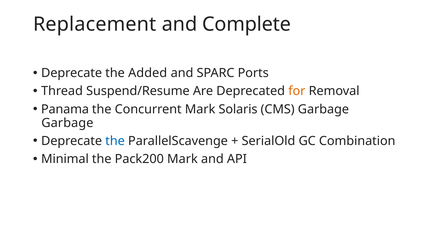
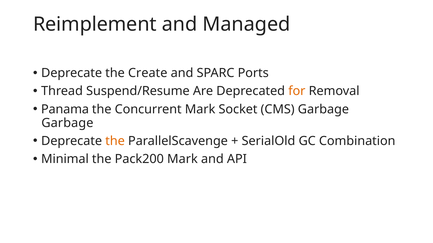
Replacement: Replacement -> Reimplement (95, 24)
Complete: Complete -> Managed (246, 24)
Added: Added -> Create (148, 73)
Solaris: Solaris -> Socket (238, 110)
the colour: blue -> orange (115, 141)
